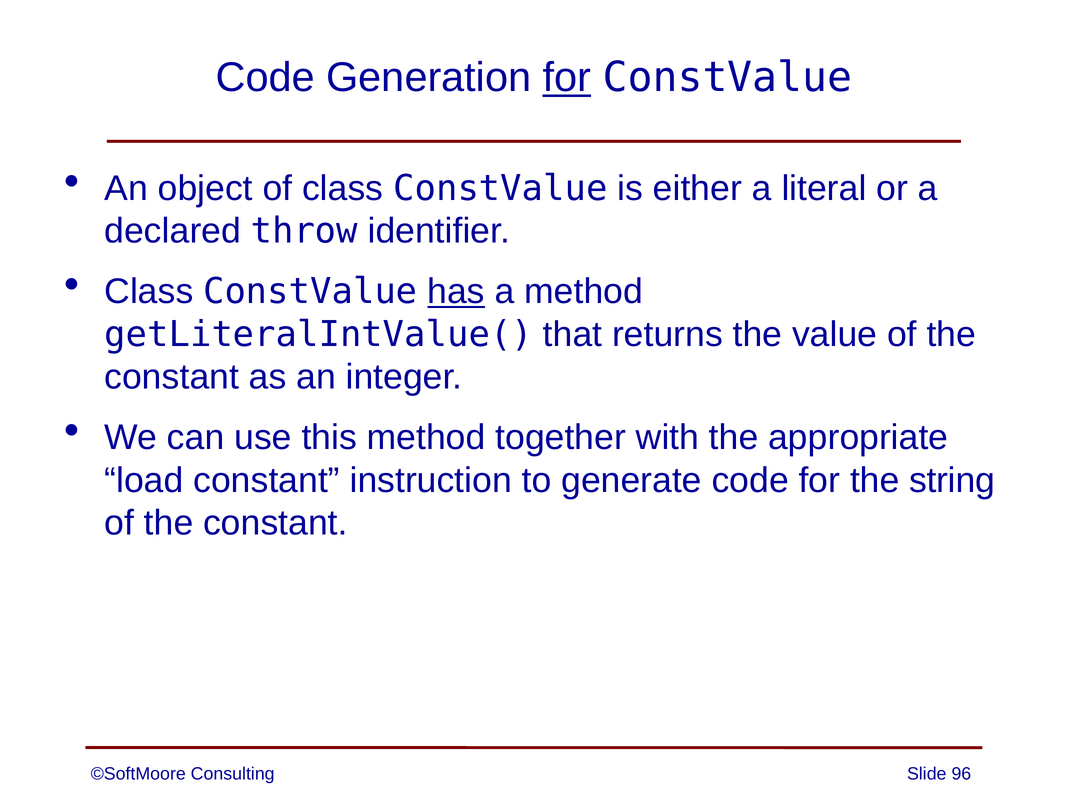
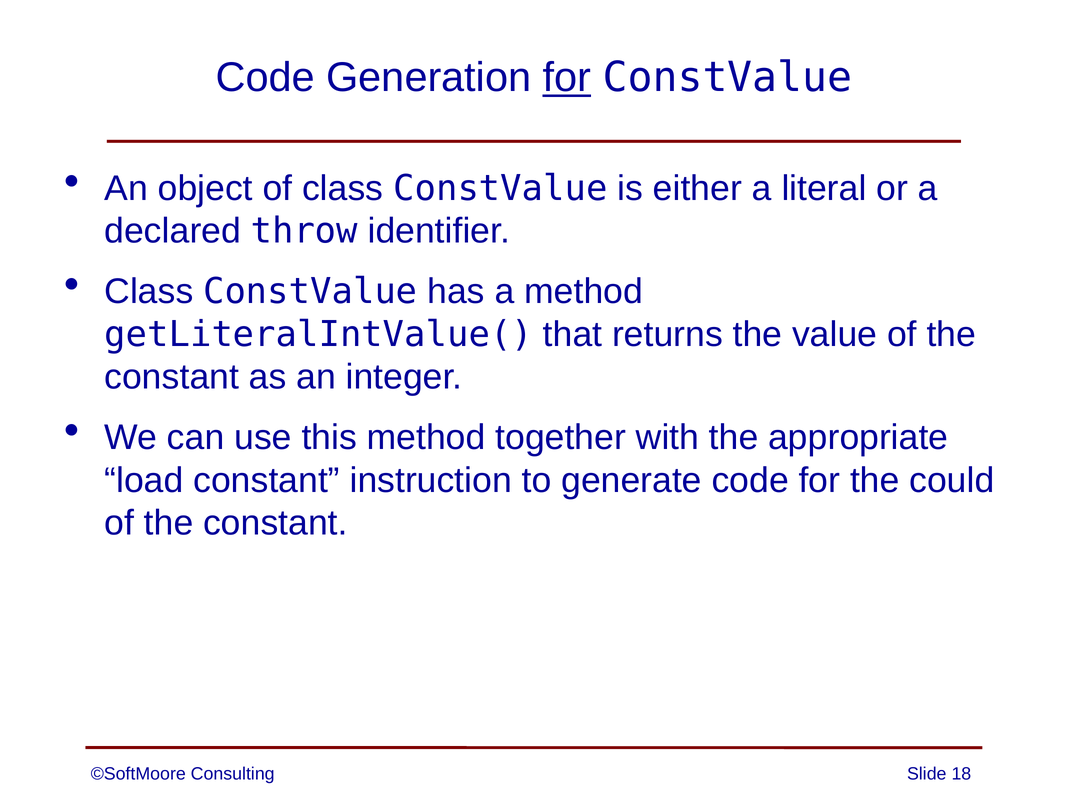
has underline: present -> none (456, 292)
string: string -> could (952, 480)
96: 96 -> 18 (961, 774)
